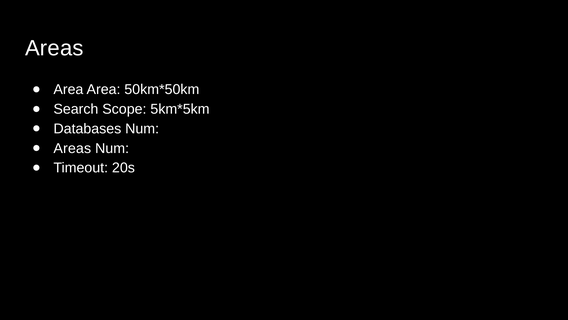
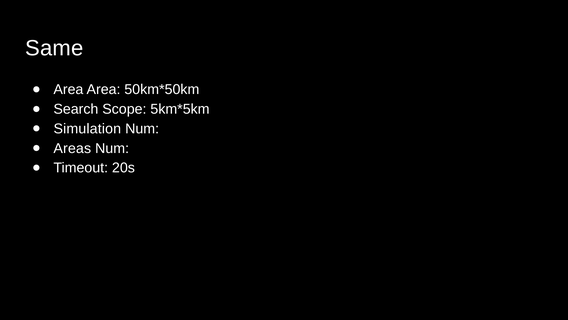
Areas: Areas -> Same (54, 48)
Databases: Databases -> Simulation (87, 129)
